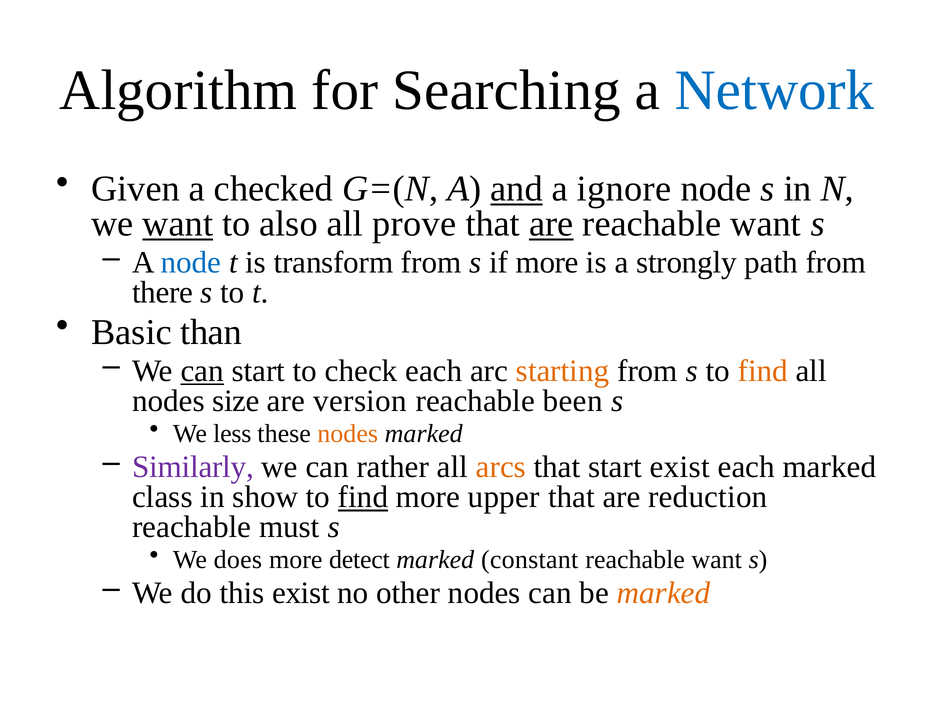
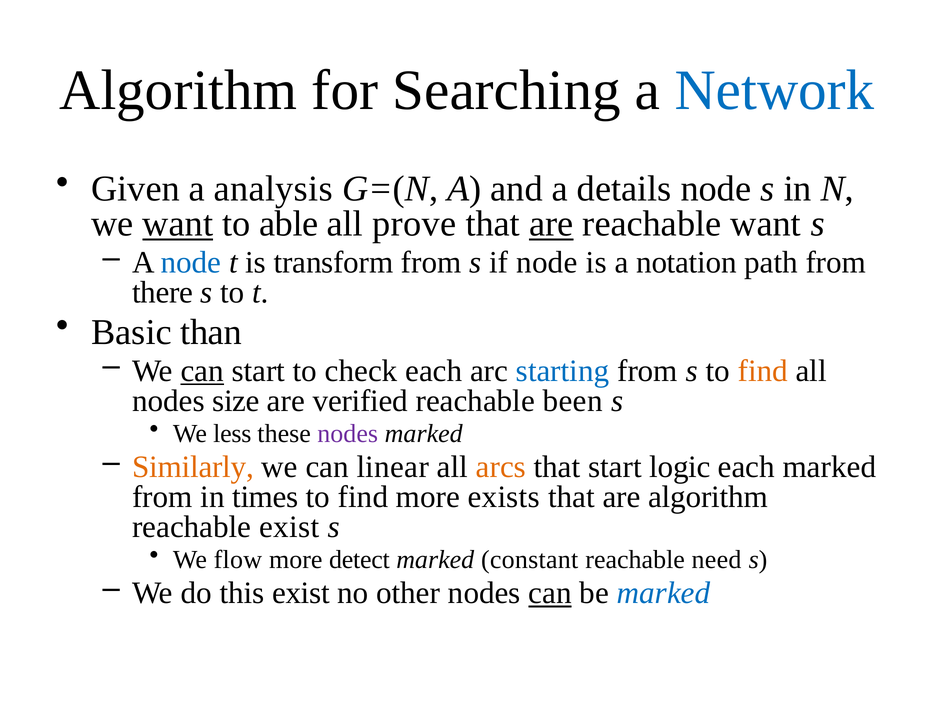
checked: checked -> analysis (273, 189)
and underline: present -> none (517, 189)
ignore: ignore -> details (624, 189)
also: also -> able (289, 224)
if more: more -> node (547, 263)
strongly: strongly -> notation (686, 263)
starting colour: orange -> blue (563, 371)
version: version -> verified (360, 401)
nodes colour: orange -> purple (348, 434)
Similarly colour: purple -> orange (193, 467)
rather: rather -> linear (393, 467)
start exist: exist -> logic (680, 467)
class: class -> from (162, 497)
show: show -> times (265, 497)
find underline: present -> none (363, 497)
upper: upper -> exists (504, 497)
are reduction: reduction -> algorithm (708, 497)
reachable must: must -> exist (289, 527)
does: does -> flow (238, 560)
want: want -> need (717, 560)
can underline: none -> present (550, 593)
marked colour: orange -> blue (664, 593)
